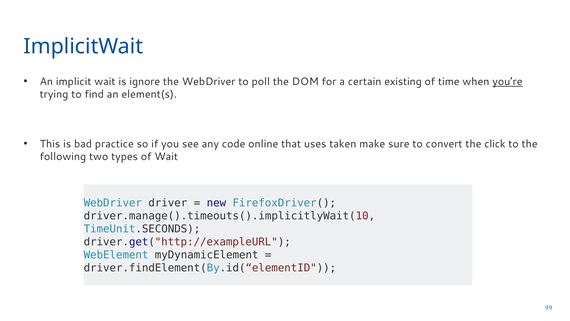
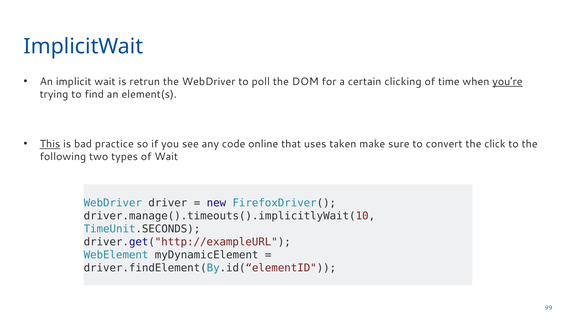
ignore: ignore -> retrun (145, 82)
existing: existing -> clicking (403, 82)
This underline: none -> present (50, 144)
